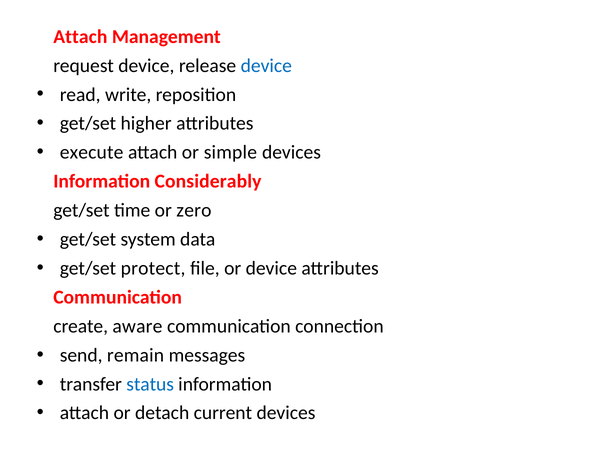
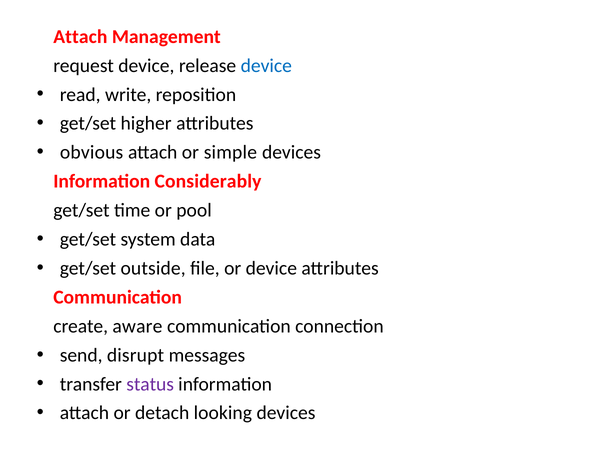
execute: execute -> obvious (92, 152)
zero: zero -> pool (194, 210)
protect: protect -> outside (153, 268)
remain: remain -> disrupt (136, 355)
status colour: blue -> purple (150, 384)
current: current -> looking (223, 413)
